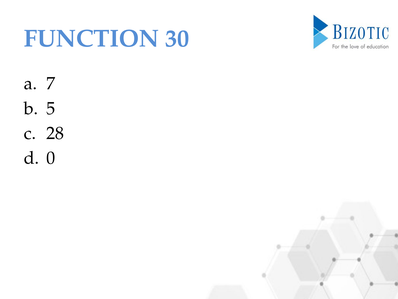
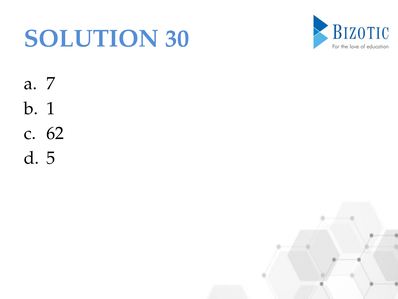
FUNCTION: FUNCTION -> SOLUTION (91, 39)
5: 5 -> 1 (51, 108)
28: 28 -> 62 (55, 133)
0: 0 -> 5 (51, 158)
